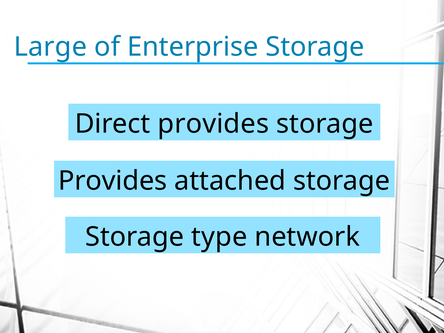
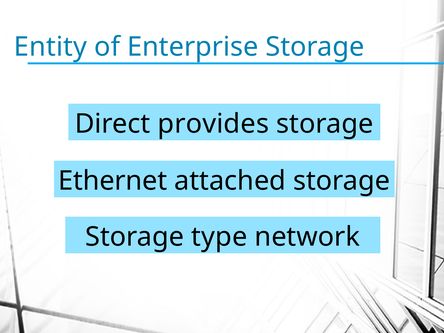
Large: Large -> Entity (50, 47)
Provides: Provides -> Ethernet (113, 181)
